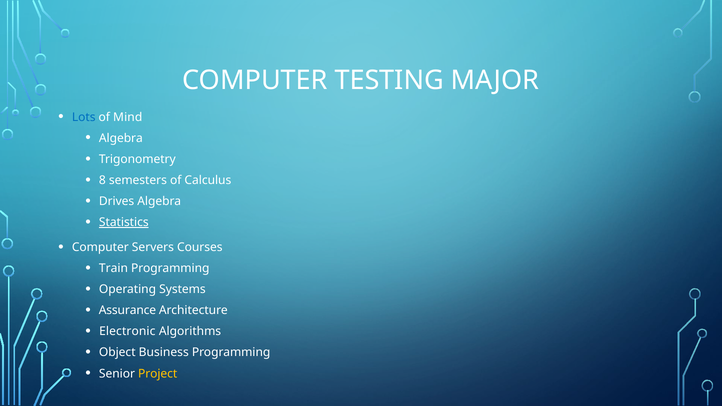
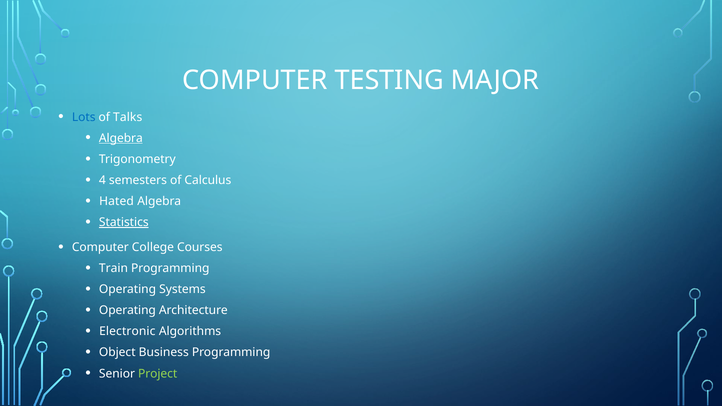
Mind: Mind -> Talks (128, 117)
Algebra underline: none -> present (121, 138)
8: 8 -> 4 (102, 180)
Drives: Drives -> Hated (117, 201)
Servers: Servers -> College (153, 247)
Assurance: Assurance -> Operating (127, 310)
Project colour: yellow -> light green (158, 374)
